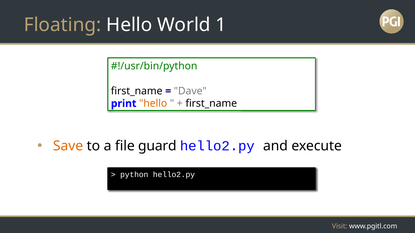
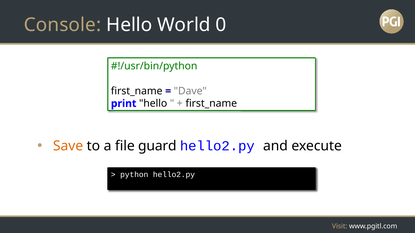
Floating: Floating -> Console (63, 25)
1: 1 -> 0 (221, 25)
hello colour: orange -> black (153, 104)
